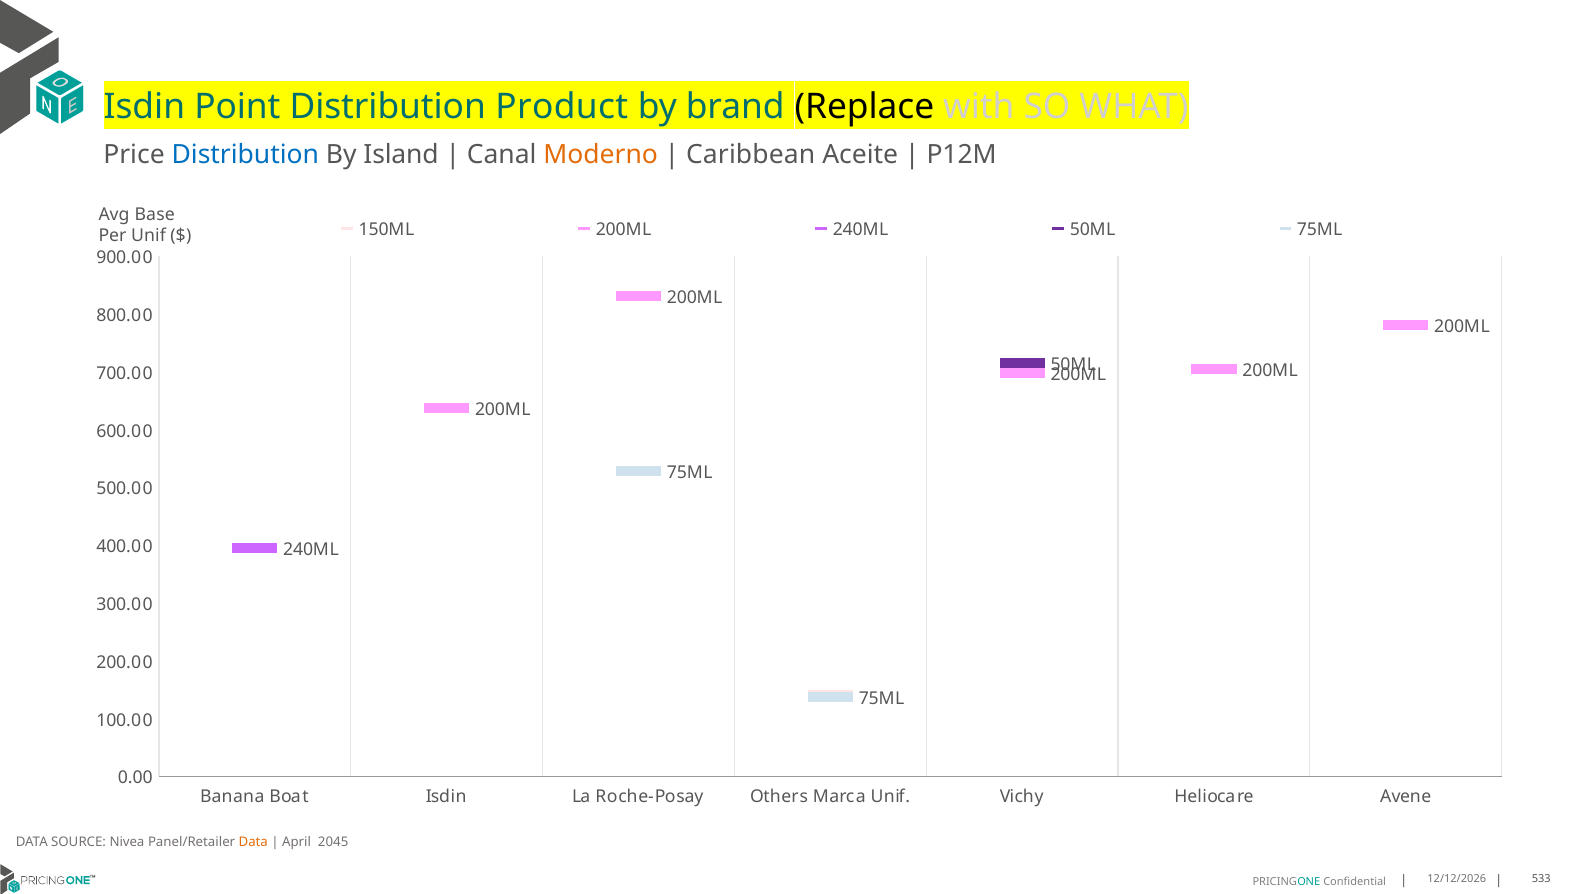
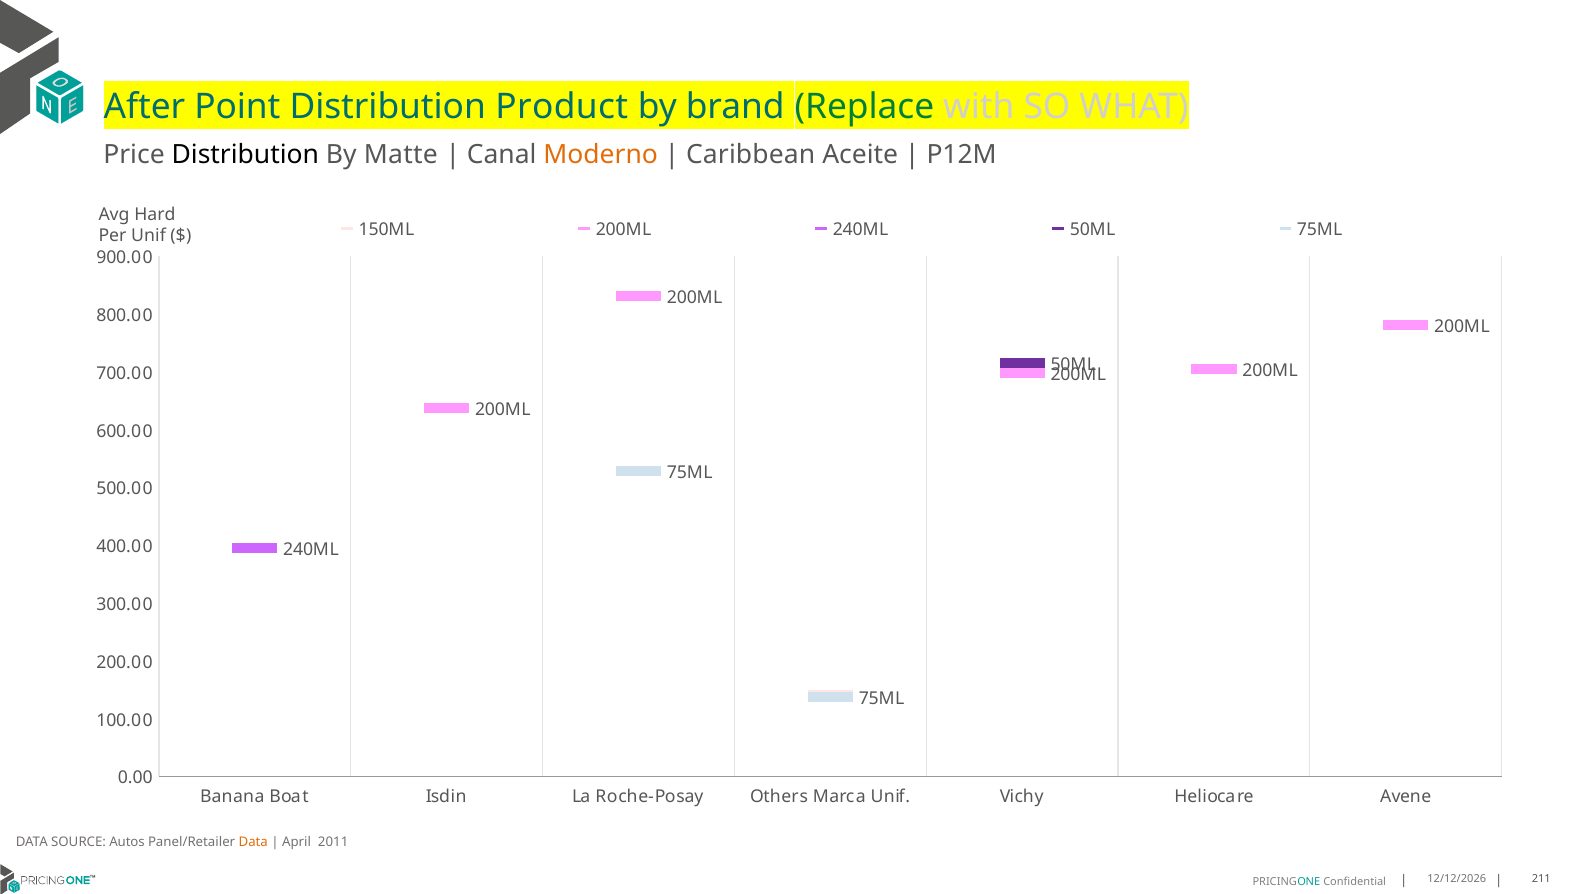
Isdin: Isdin -> After (144, 107)
Replace colour: black -> green (864, 107)
Distribution colour: blue -> black (245, 155)
Island: Island -> Matte (401, 155)
Base: Base -> Hard (155, 215)
Nivea: Nivea -> Autos (127, 842)
2045: 2045 -> 2011 (333, 842)
533: 533 -> 211 (1541, 879)
